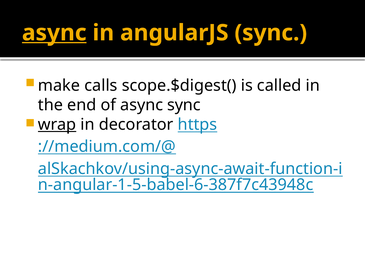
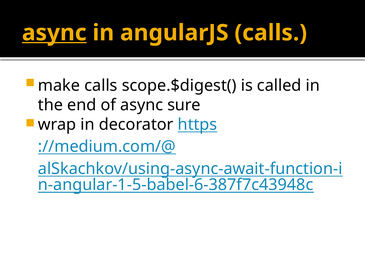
angularJS sync: sync -> calls (271, 33)
async sync: sync -> sure (184, 105)
wrap underline: present -> none (57, 124)
